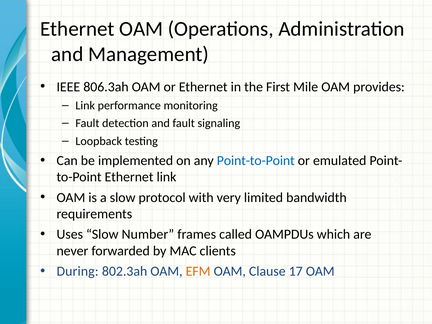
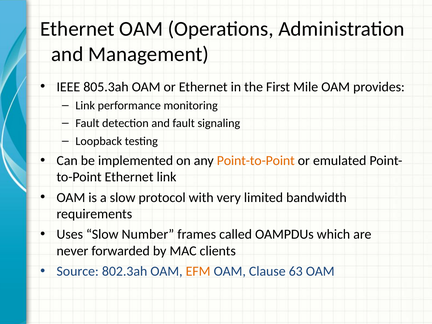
806.3ah: 806.3ah -> 805.3ah (106, 87)
Point-to-Point colour: blue -> orange (256, 161)
During: During -> Source (78, 271)
17: 17 -> 63 (296, 271)
